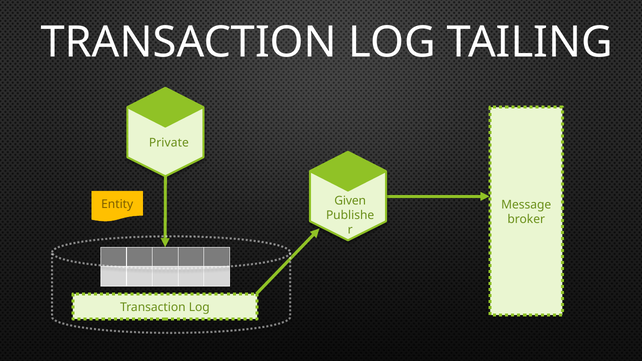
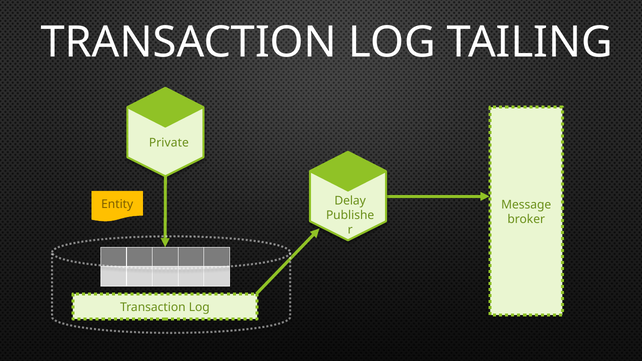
Given: Given -> Delay (350, 201)
